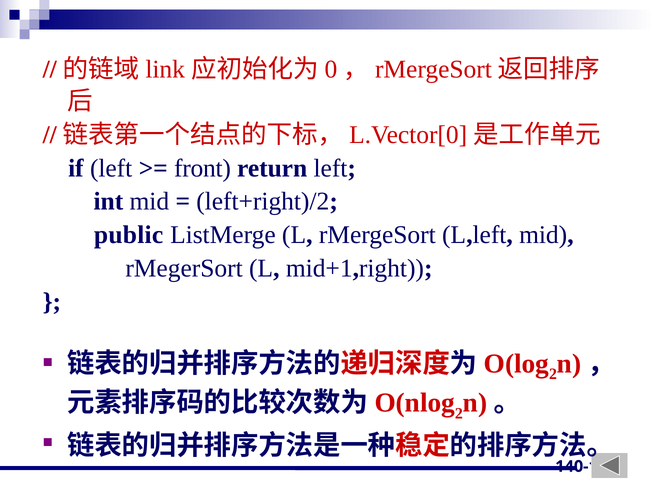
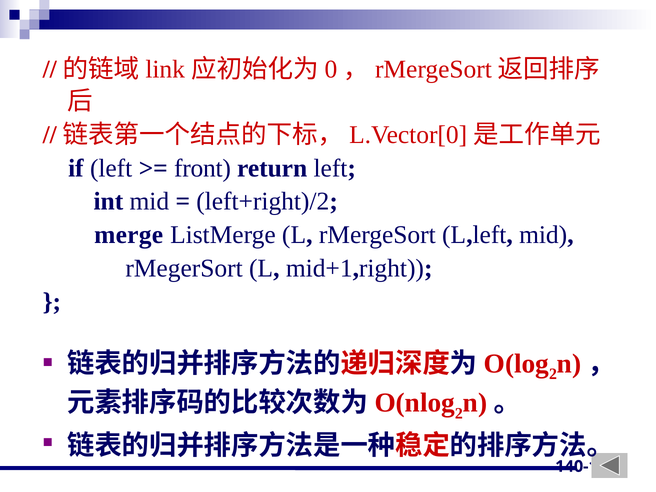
public: public -> merge (129, 235)
